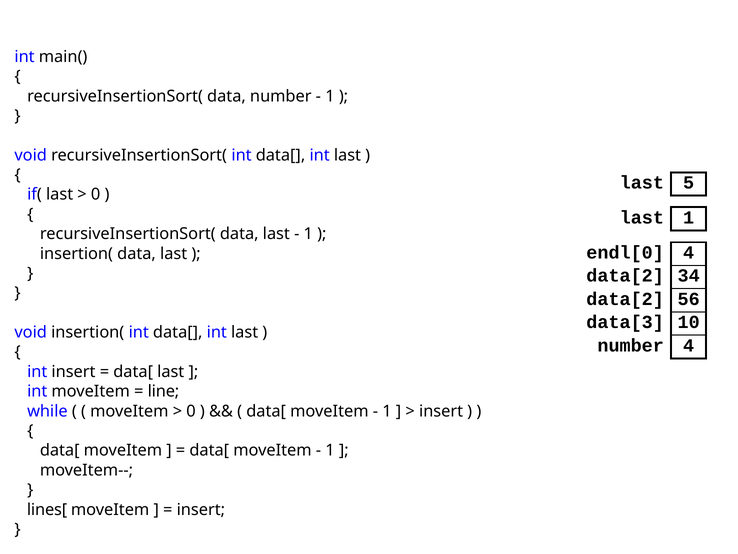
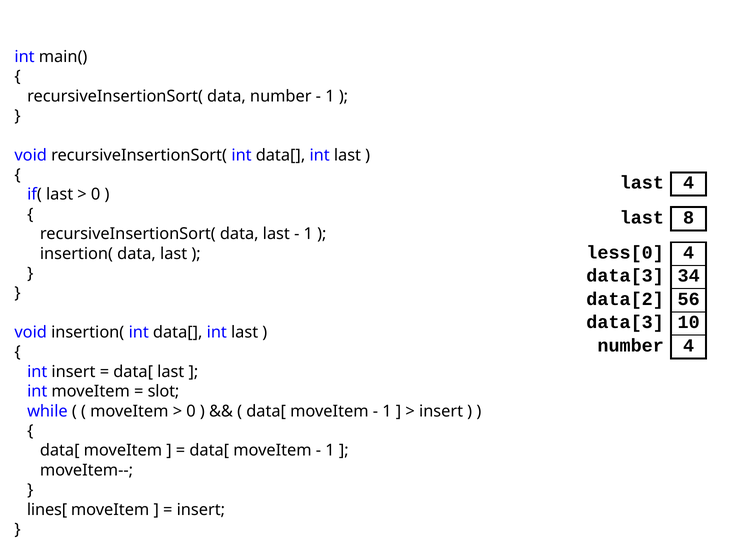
last 5: 5 -> 4 (689, 183)
last 1: 1 -> 8 (689, 217)
endl[0: endl[0 -> less[0 (625, 252)
data[2: data[2 -> data[3 (625, 276)
line: line -> slot (163, 391)
